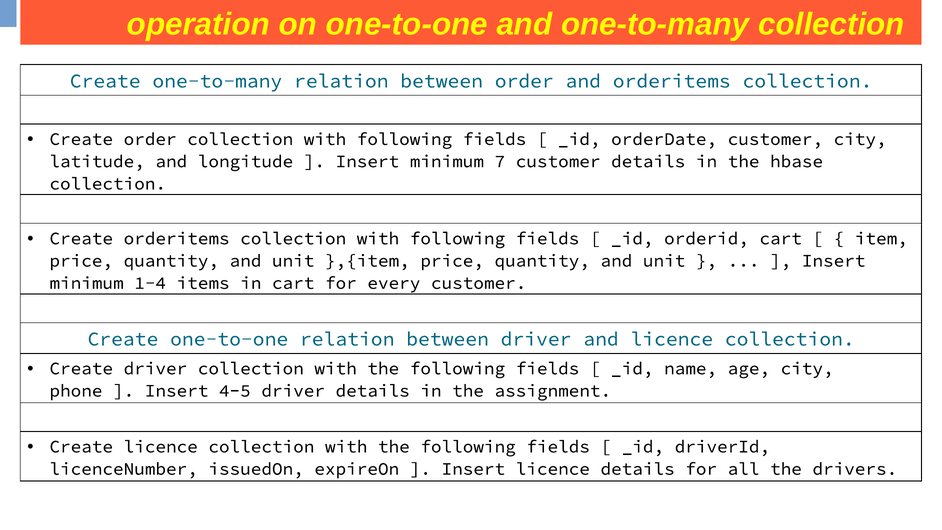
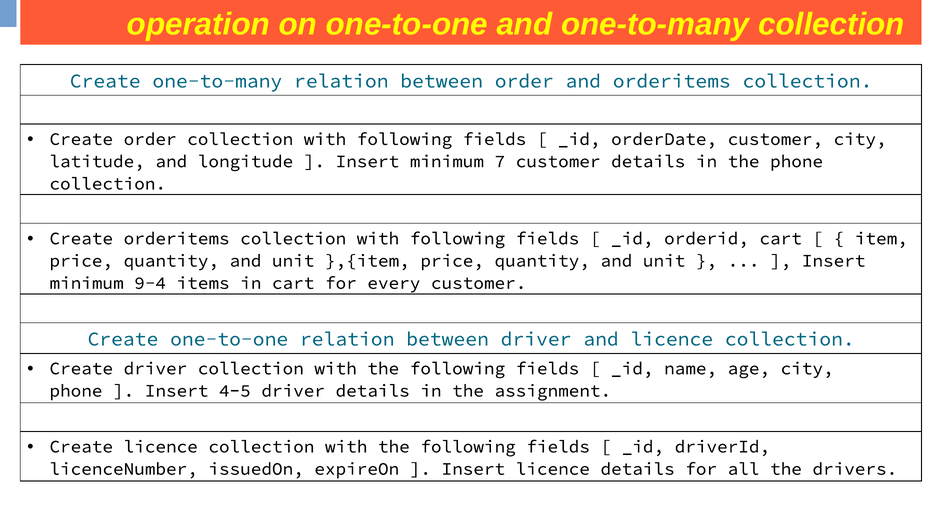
the hbase: hbase -> phone (797, 161)
1-4: 1-4 -> 9-4 (150, 283)
